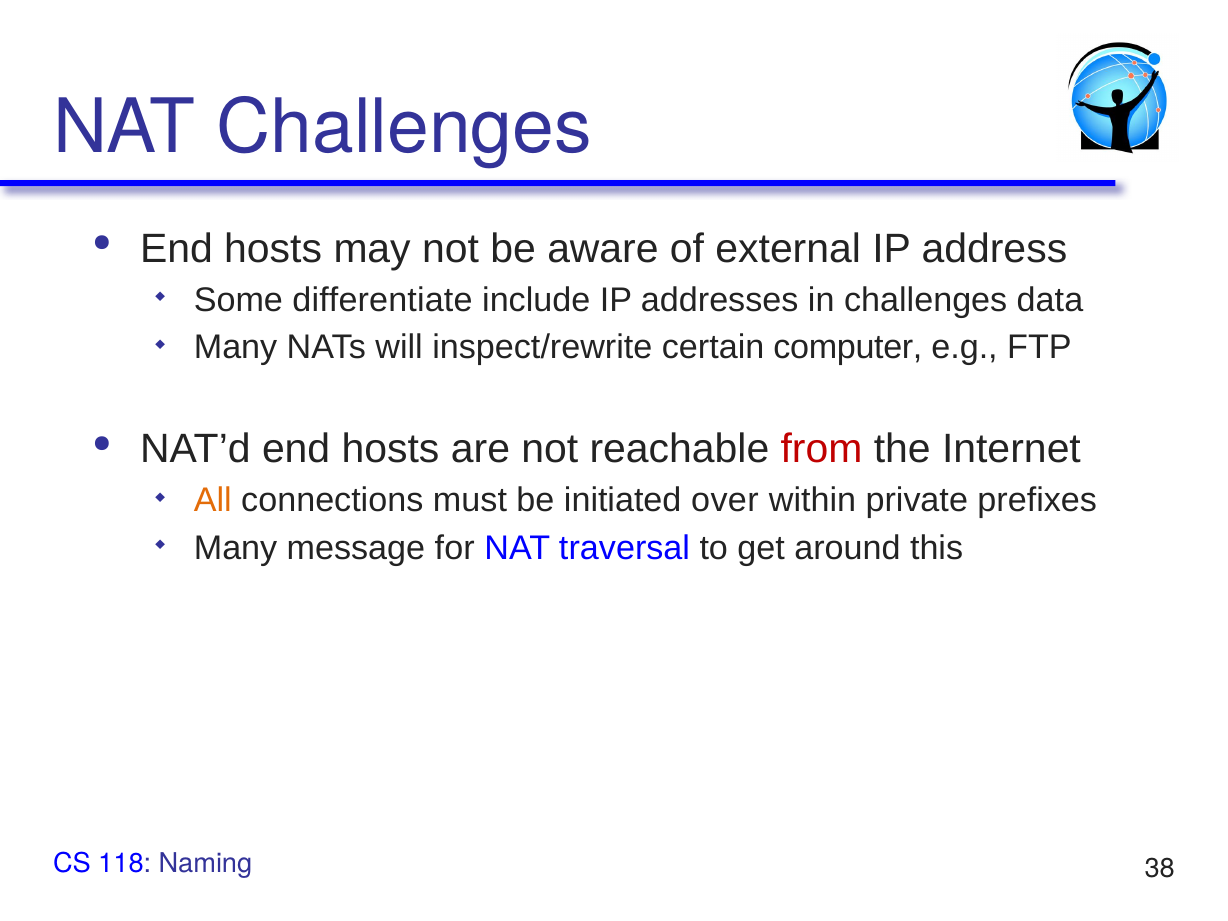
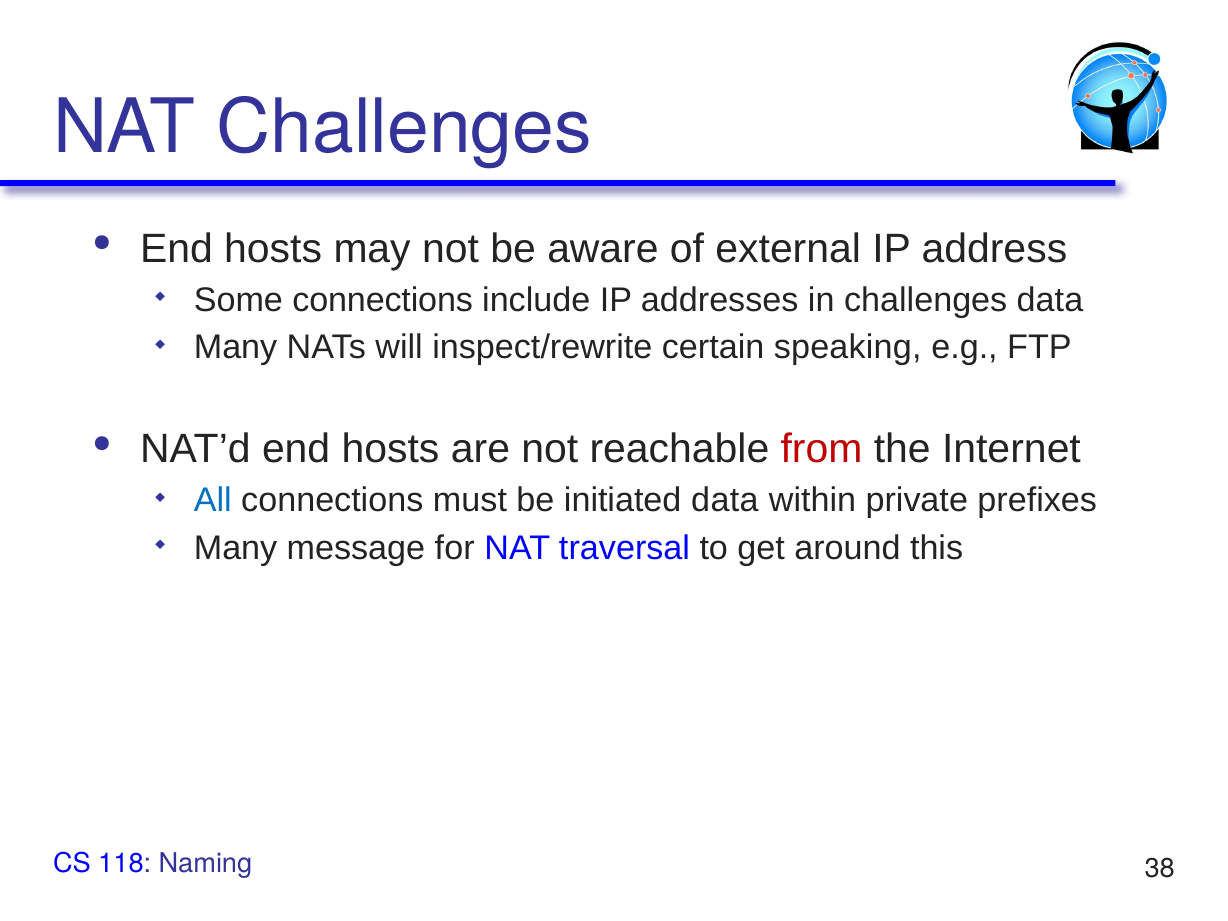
Some differentiate: differentiate -> connections (383, 300)
computer: computer -> speaking (848, 348)
All colour: orange -> blue (213, 500)
initiated over: over -> data (725, 500)
